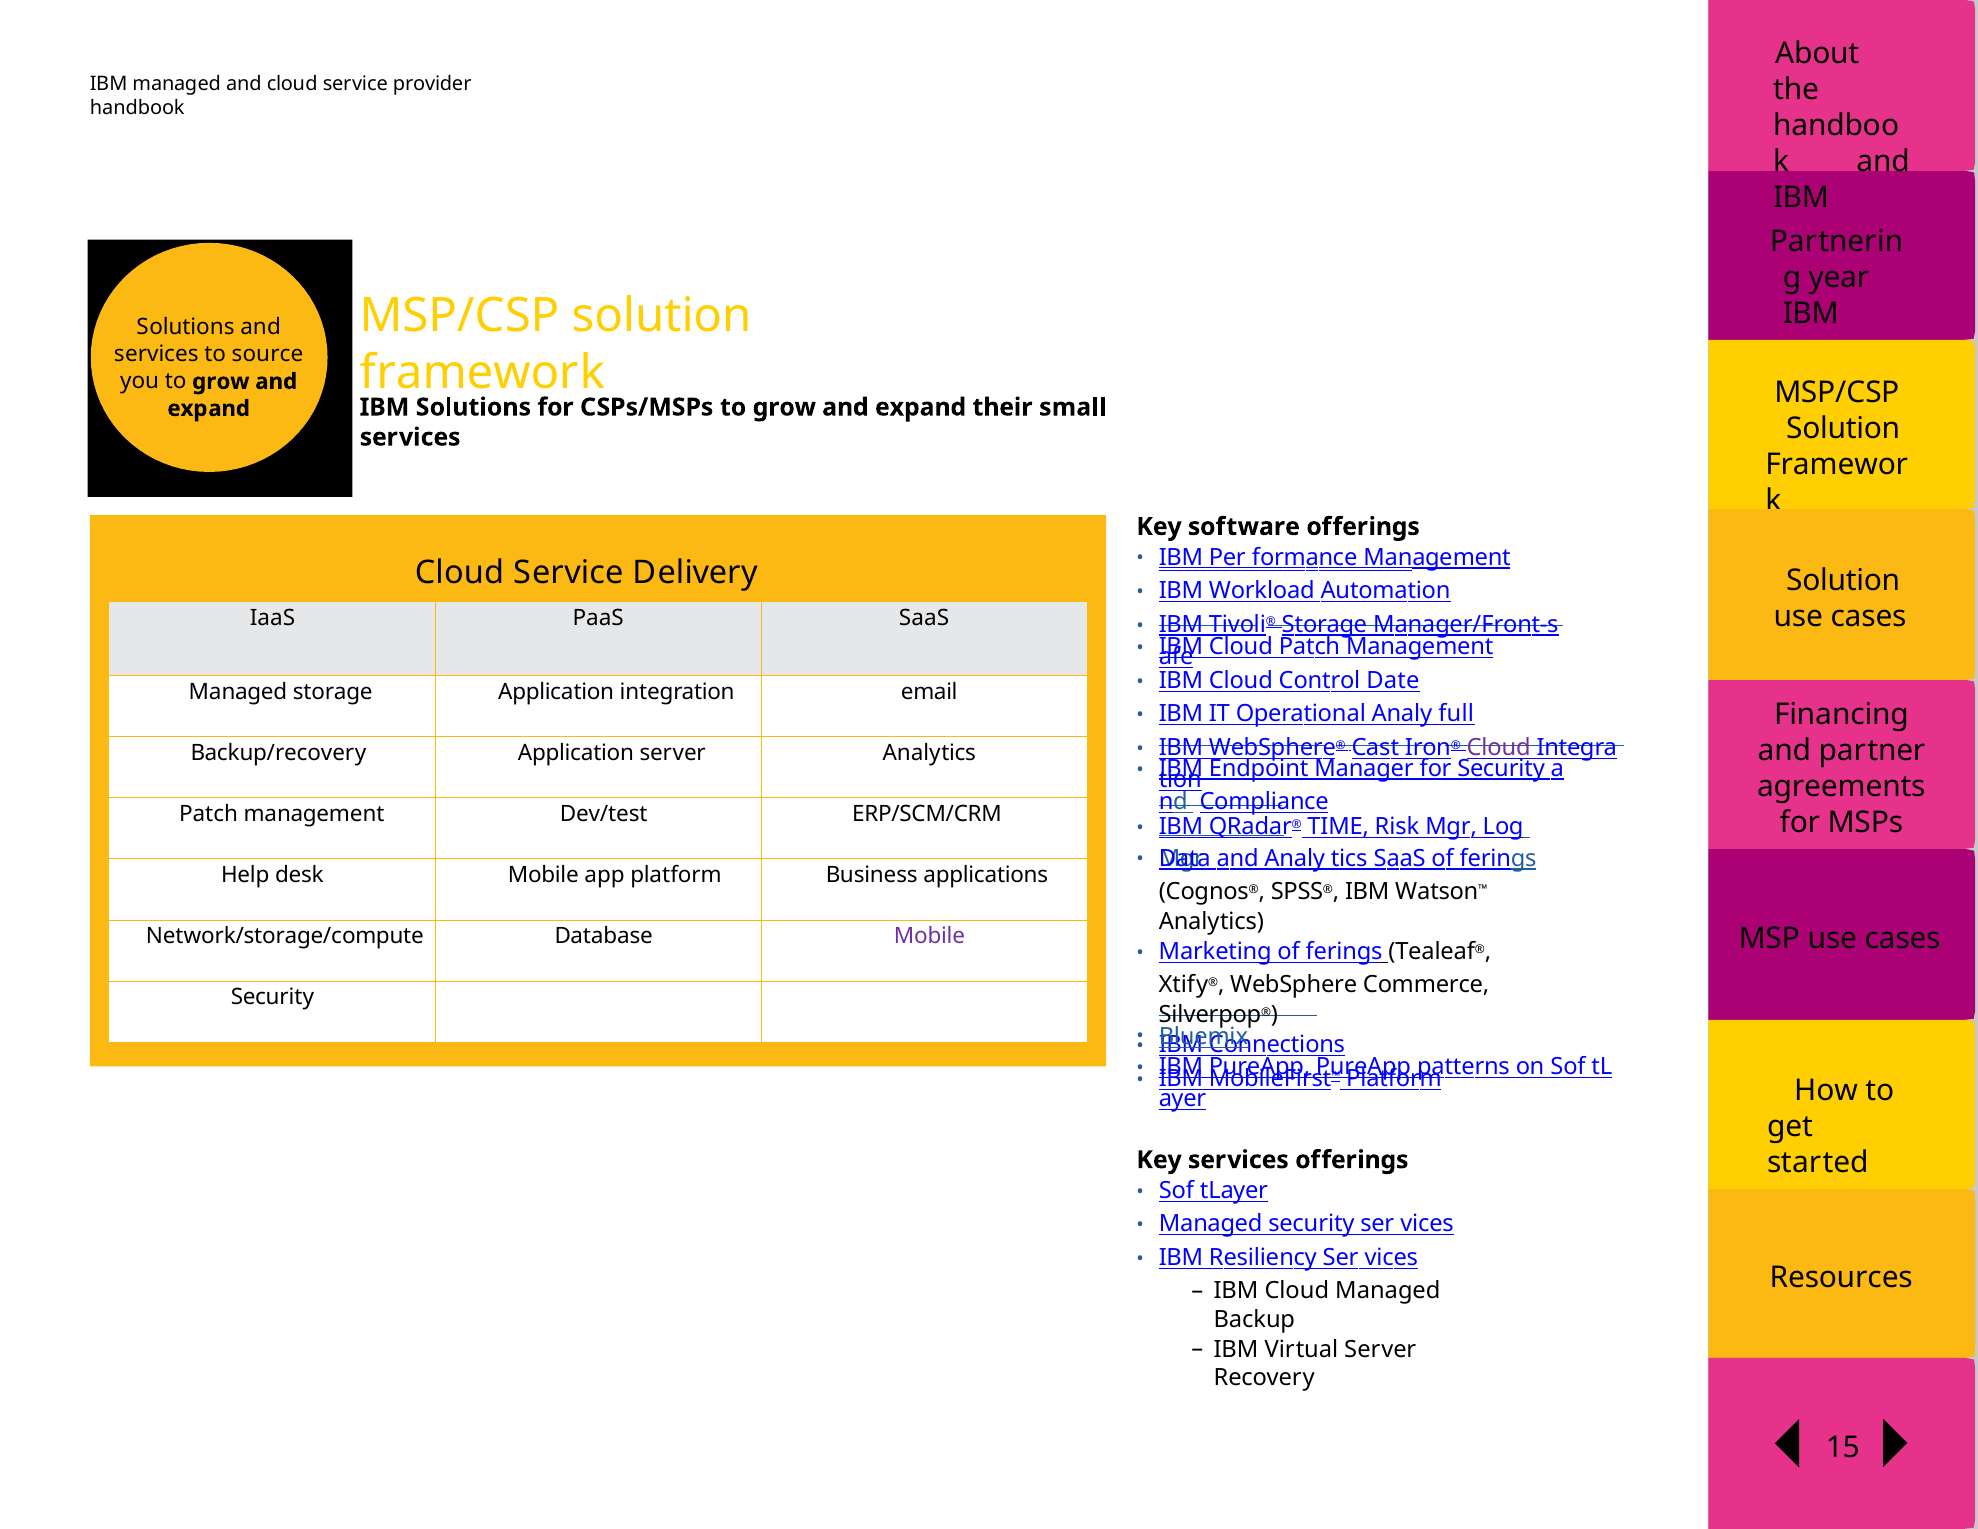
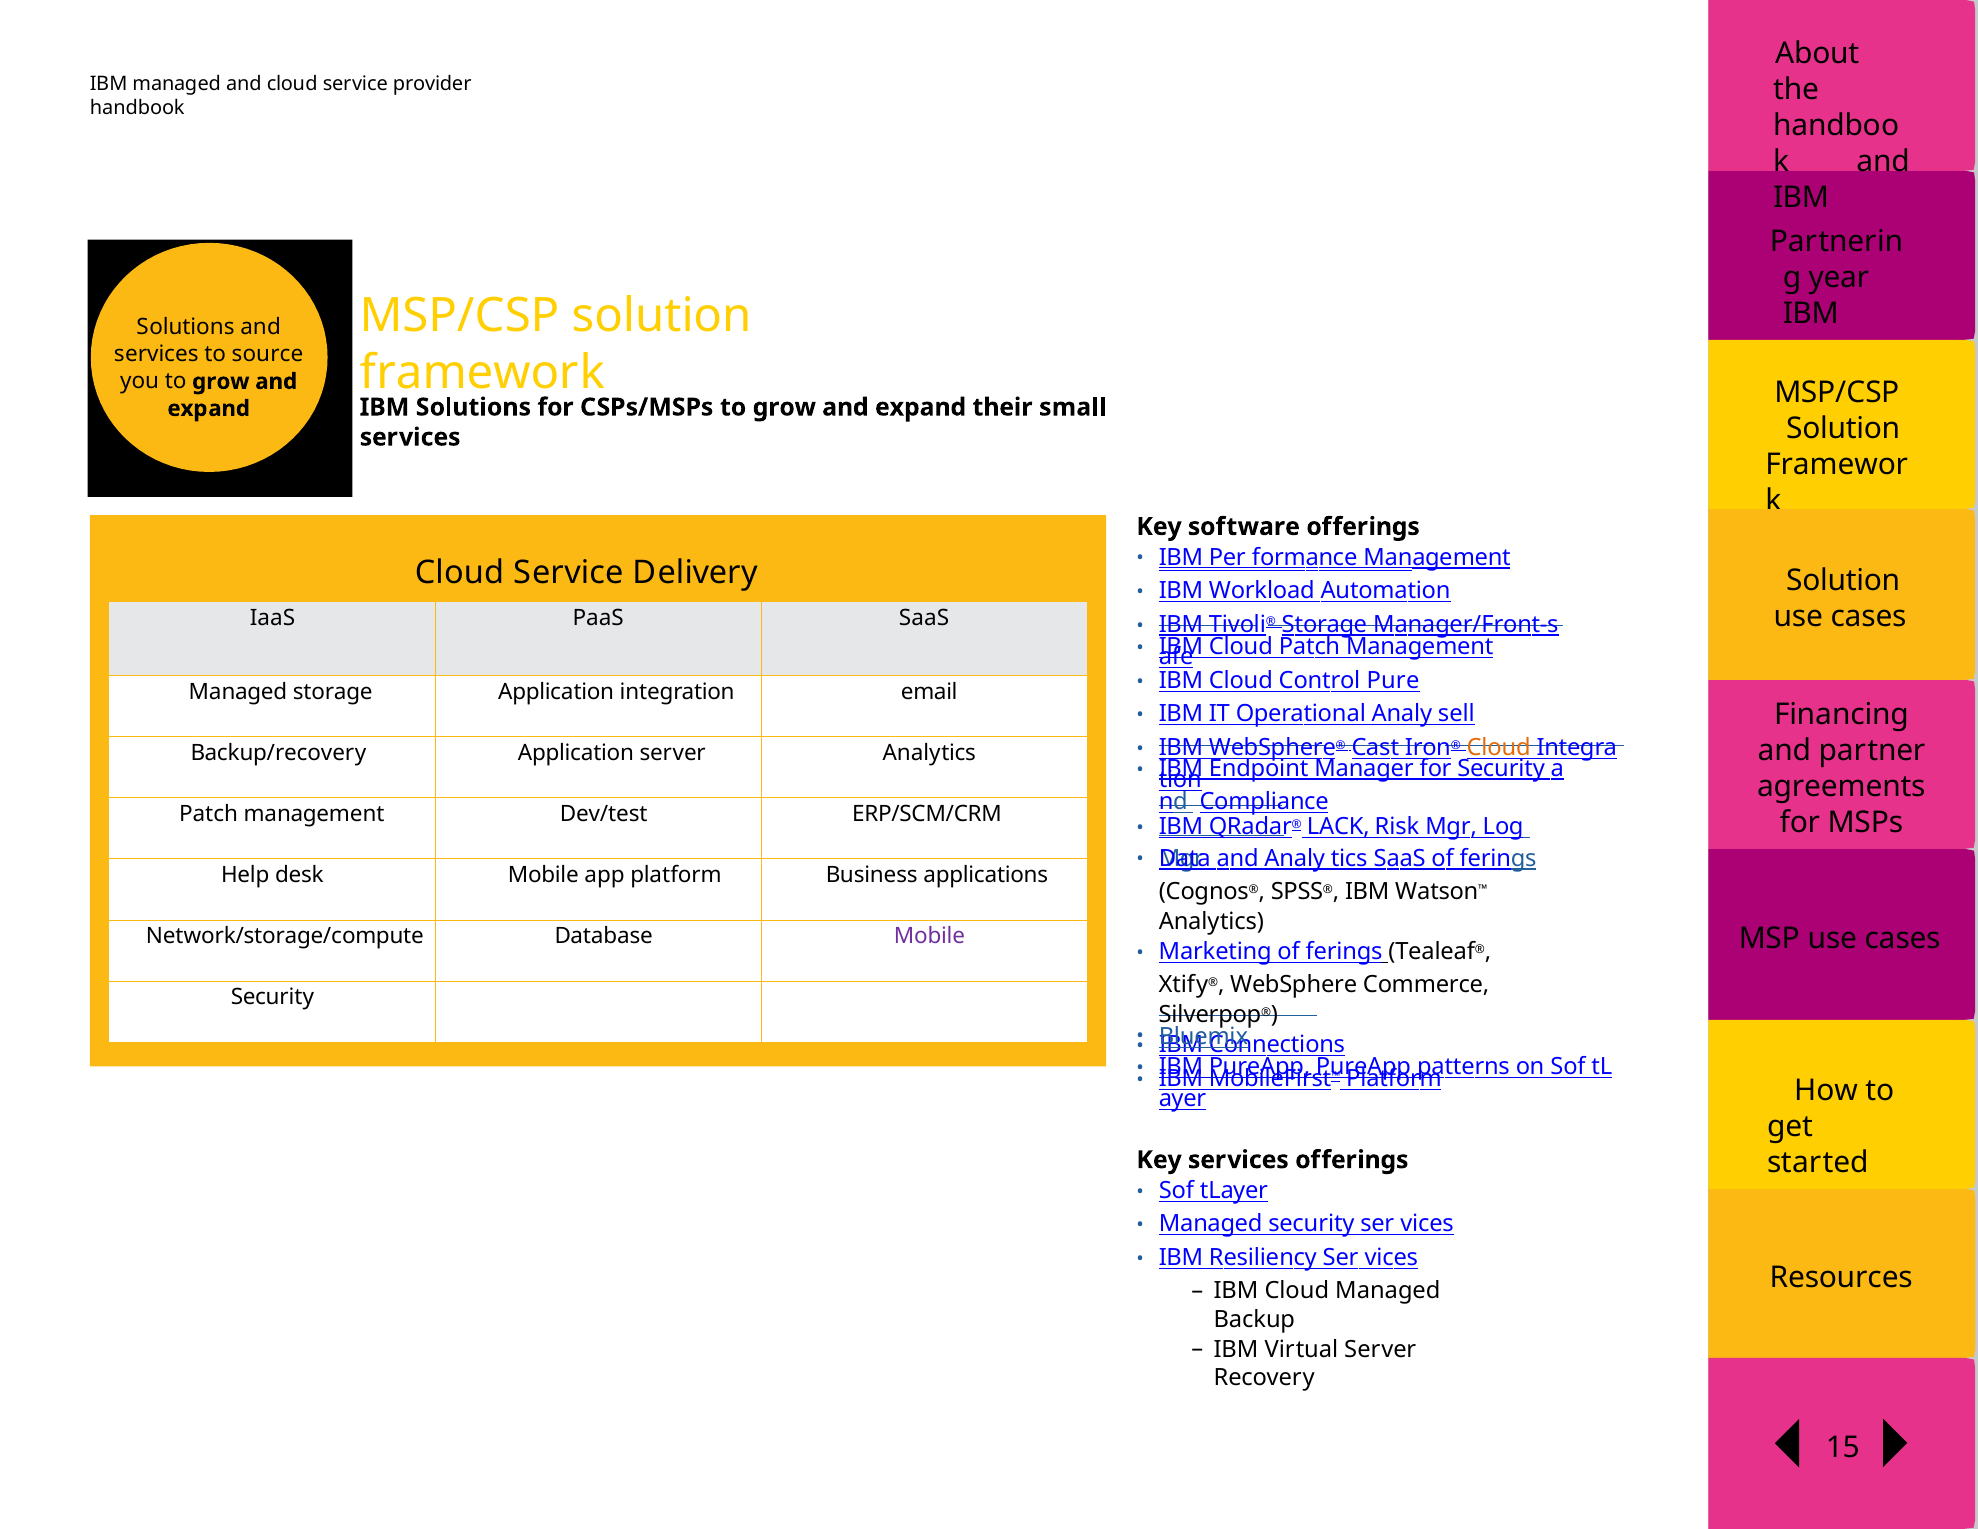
Date: Date -> Pure (1393, 680)
full: full -> sell (1456, 714)
Cloud colour: purple -> orange (1499, 747)
TIME: TIME -> LACK (1338, 826)
